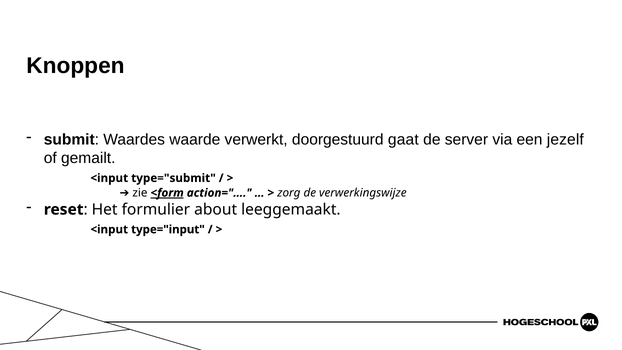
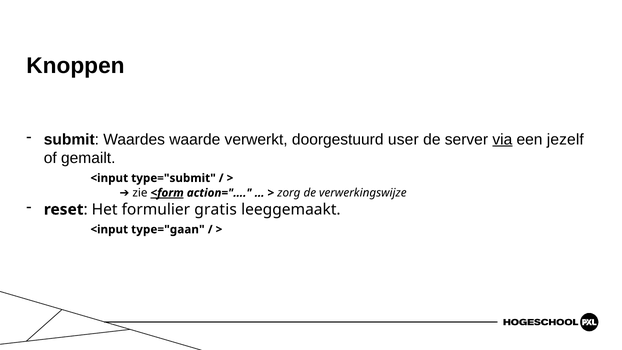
gaat: gaat -> user (403, 139)
via underline: none -> present (502, 139)
about: about -> gratis (216, 209)
type="input: type="input -> type="gaan (168, 229)
